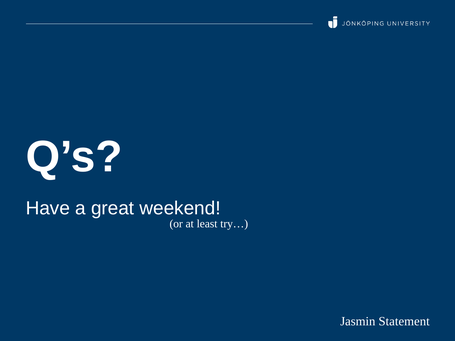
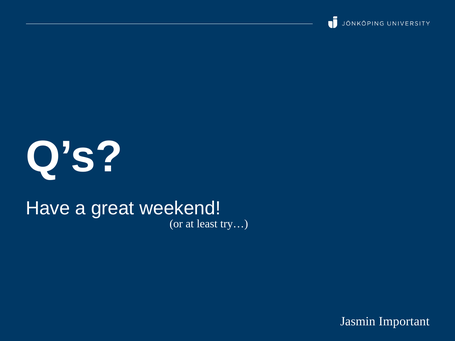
Statement: Statement -> Important (404, 322)
